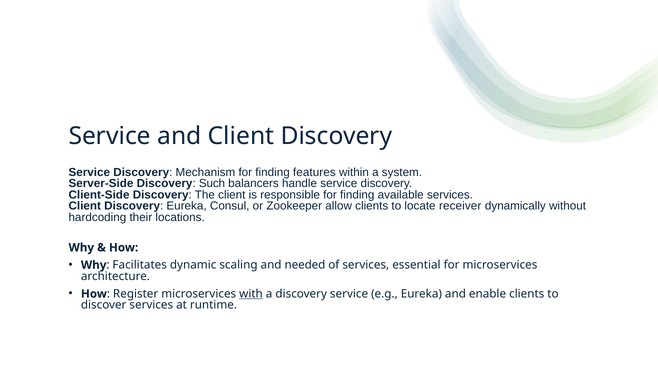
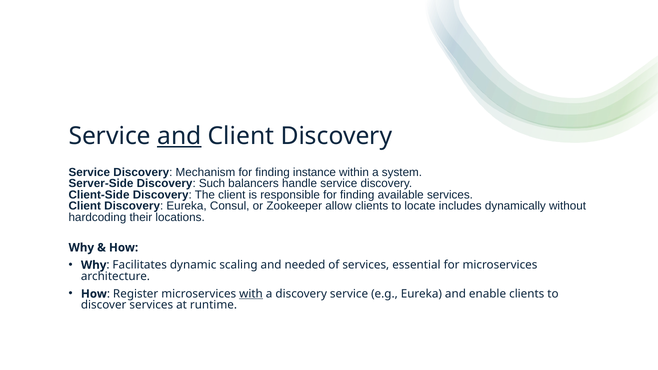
and underline: none -> present (179, 136)
features: features -> instance (314, 172)
receiver: receiver -> includes (460, 206)
